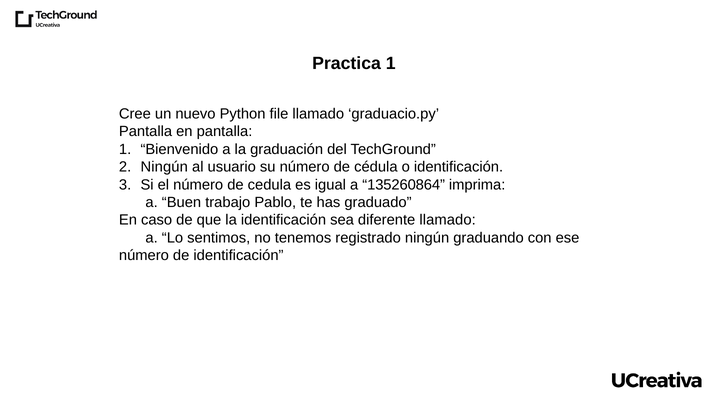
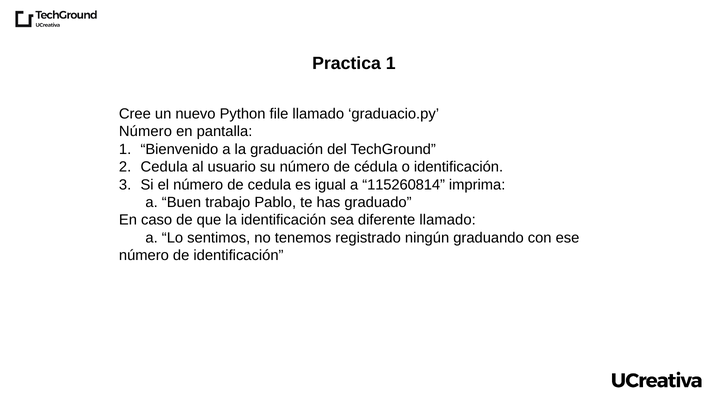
Pantalla: Pantalla -> Número (145, 132)
Ningún: Ningún -> Cedula (164, 167)
135260864: 135260864 -> 115260814 (404, 185)
